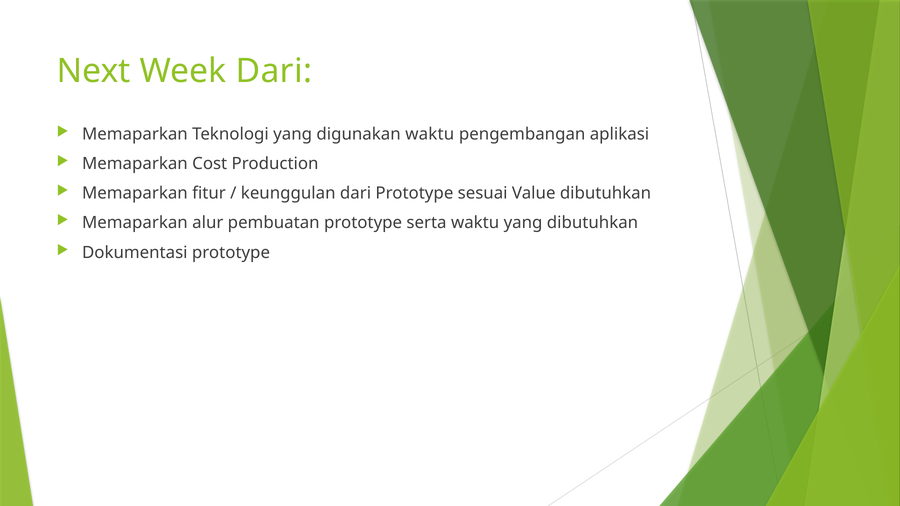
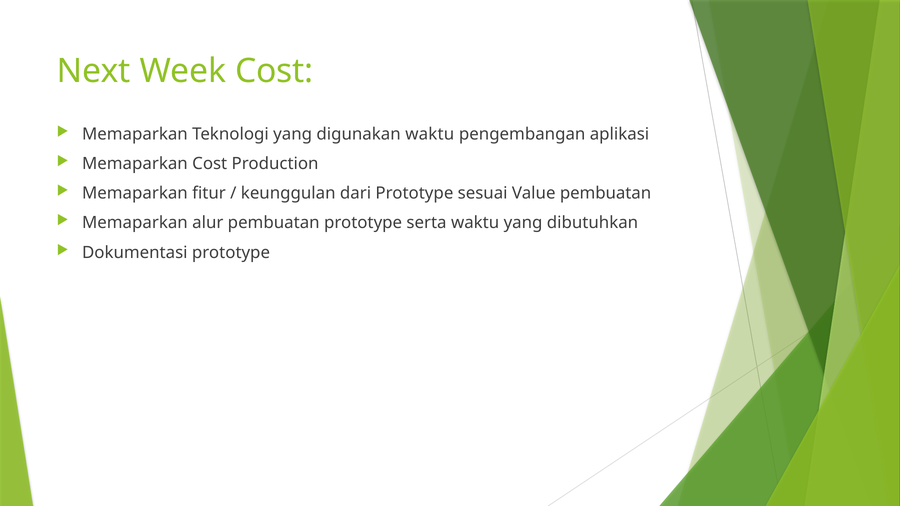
Week Dari: Dari -> Cost (274, 71)
Value dibutuhkan: dibutuhkan -> pembuatan (606, 193)
